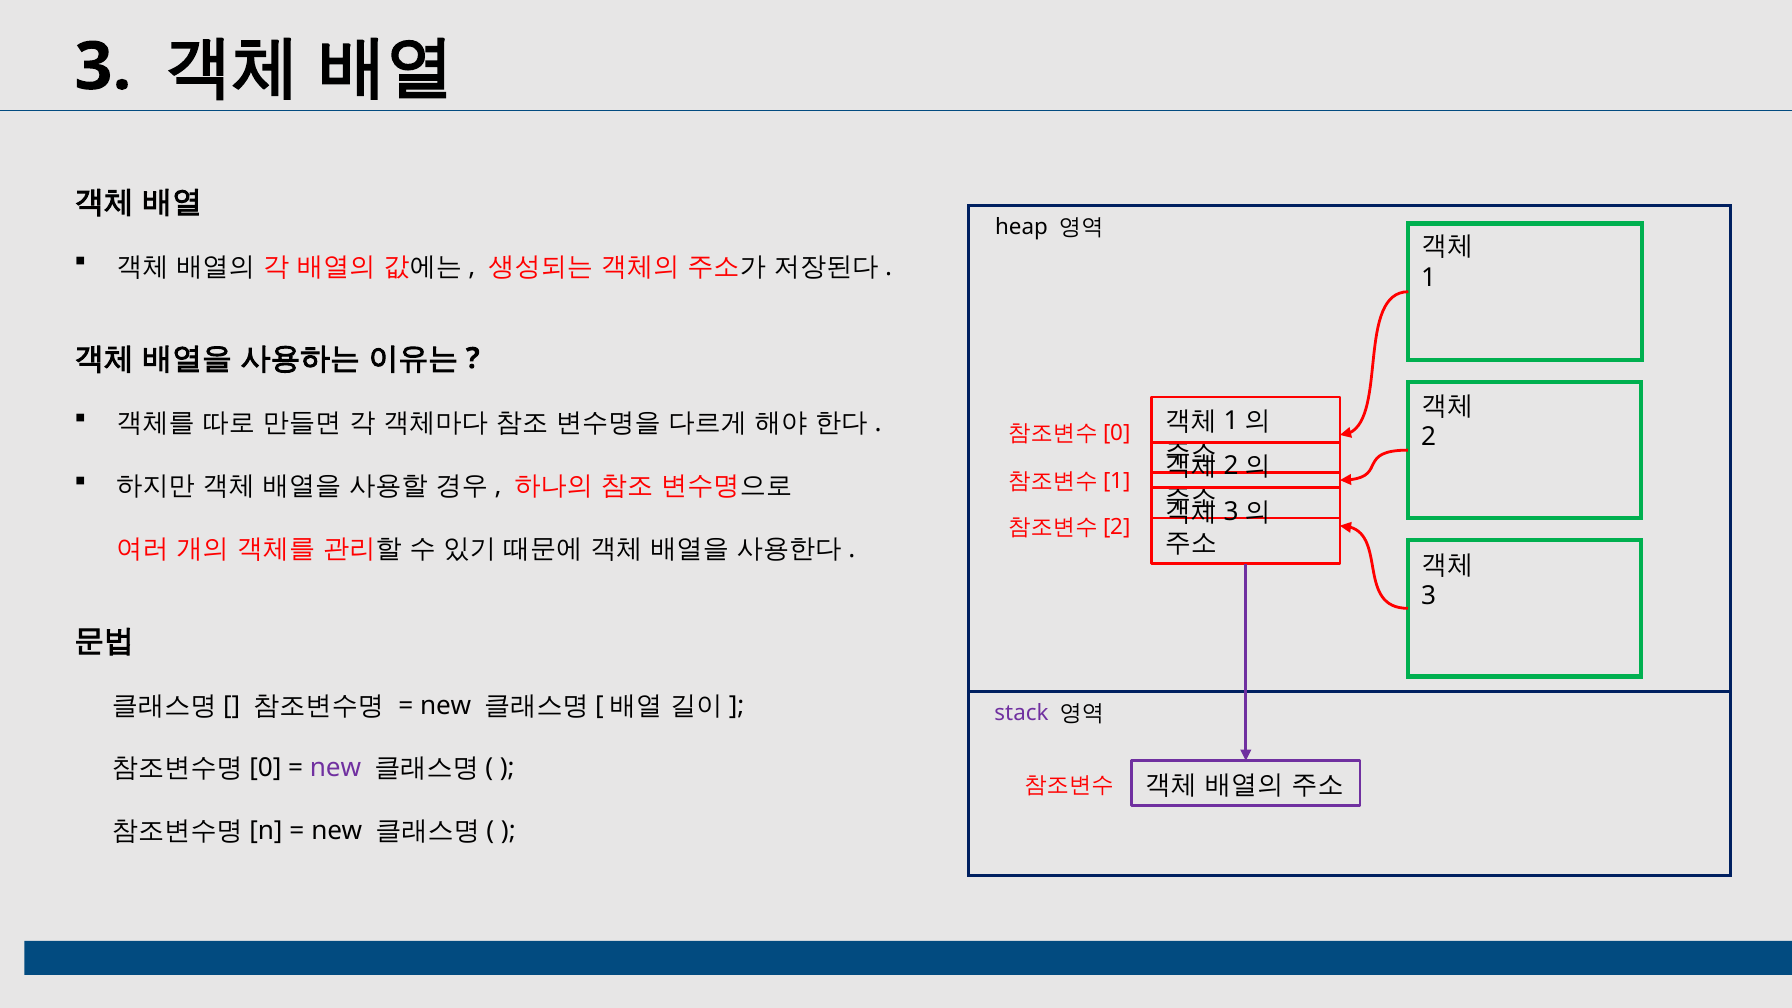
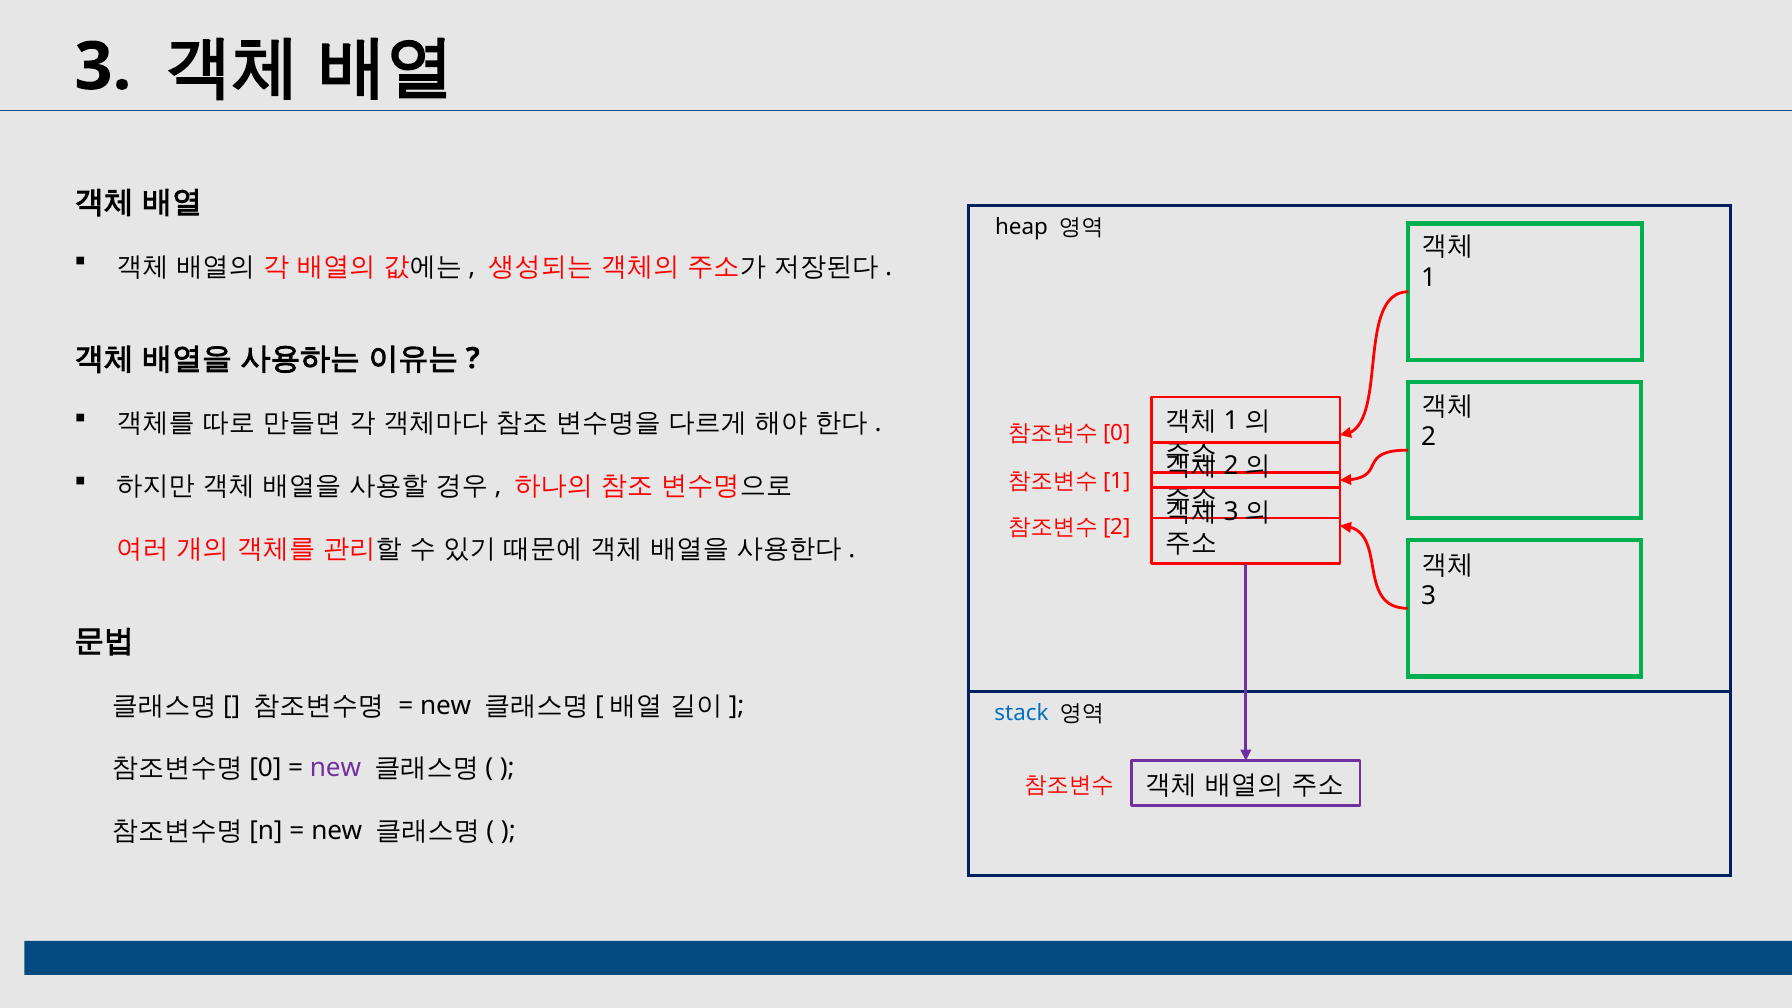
stack colour: purple -> blue (1022, 713)
